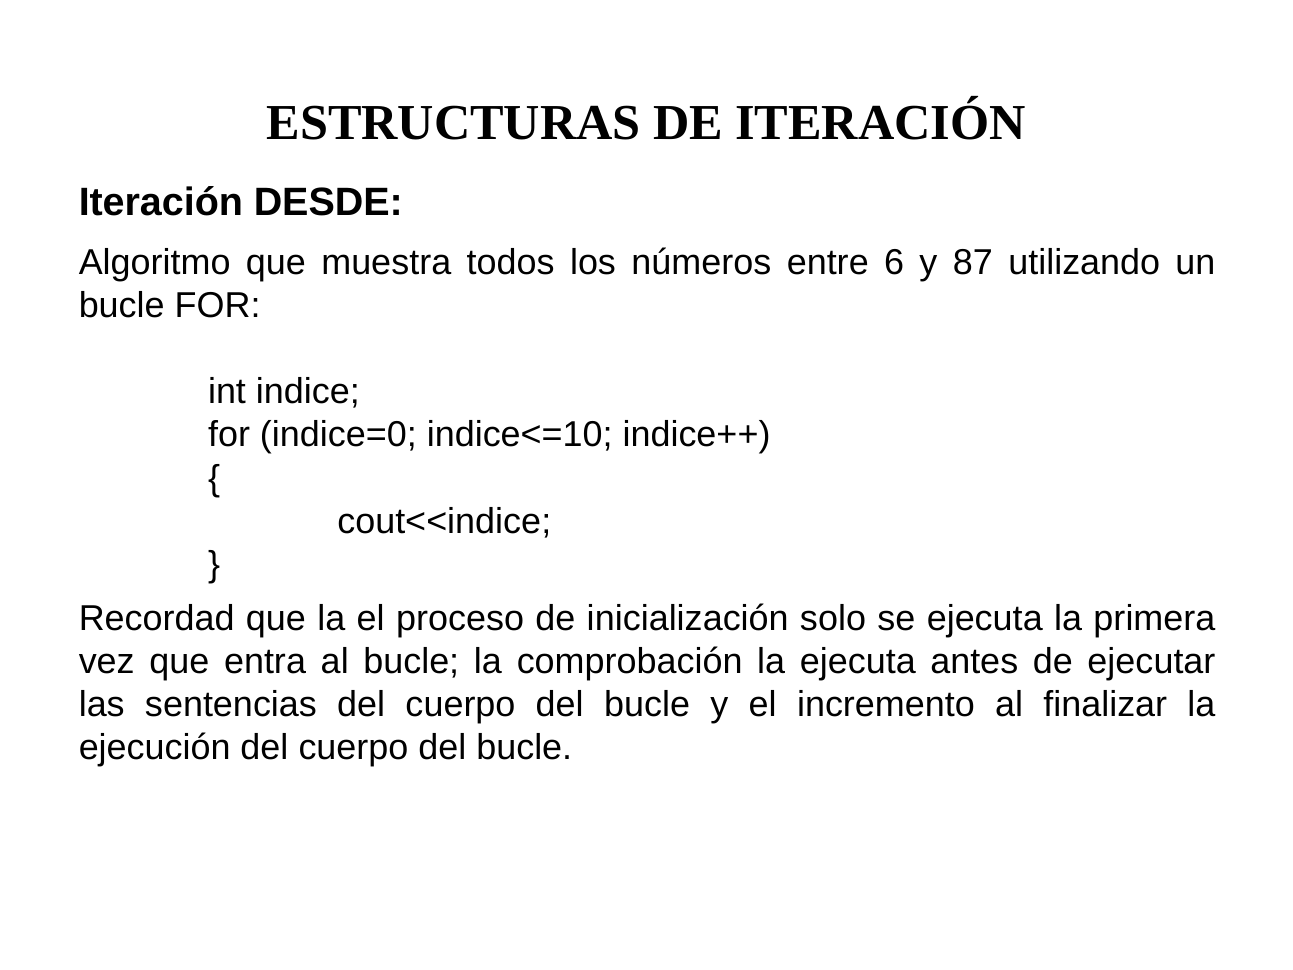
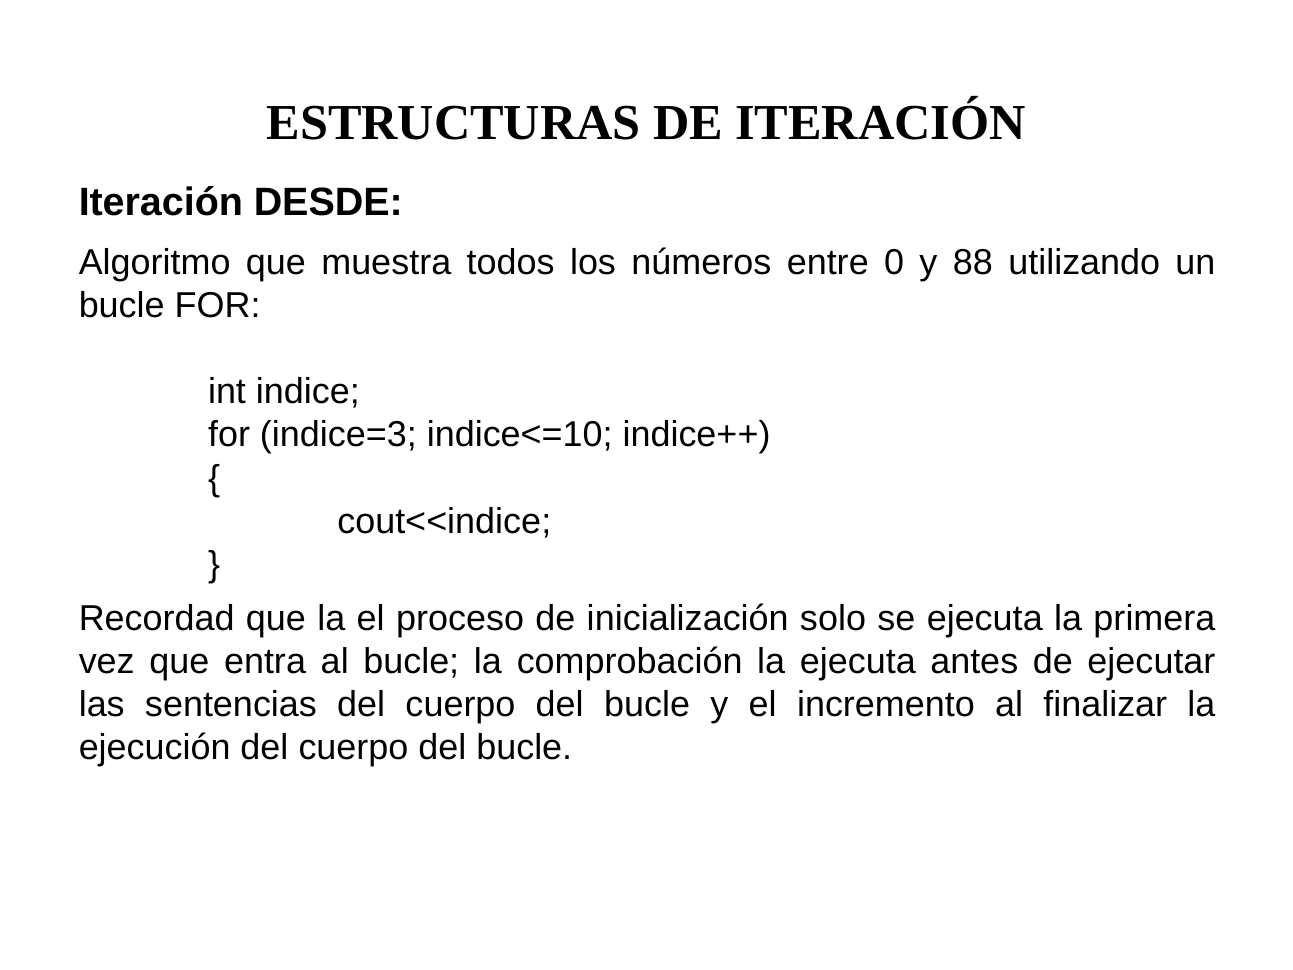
6: 6 -> 0 (894, 262)
87: 87 -> 88 (973, 262)
indice=0: indice=0 -> indice=3 (338, 435)
